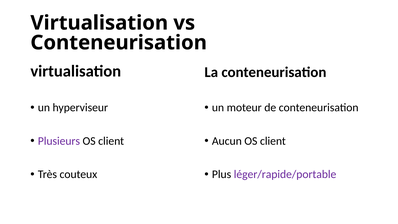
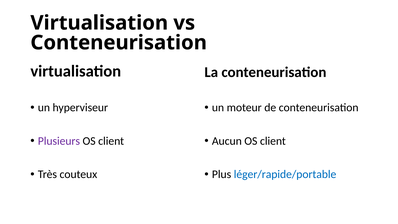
léger/rapide/portable colour: purple -> blue (285, 174)
